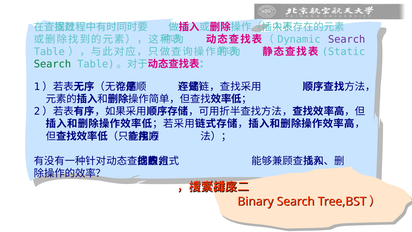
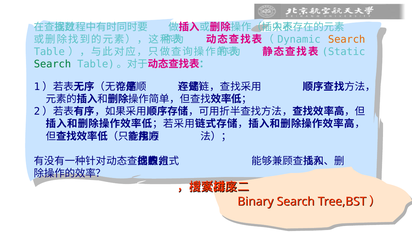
Search colour: purple -> orange (347, 39)
